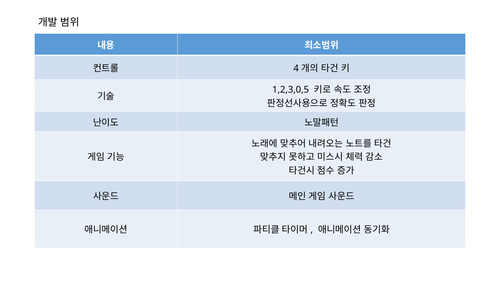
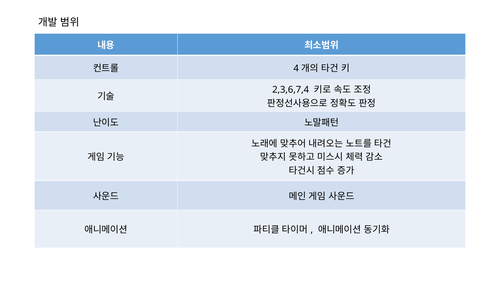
1,2,3,0,5: 1,2,3,0,5 -> 2,3,6,7,4 (291, 90)
